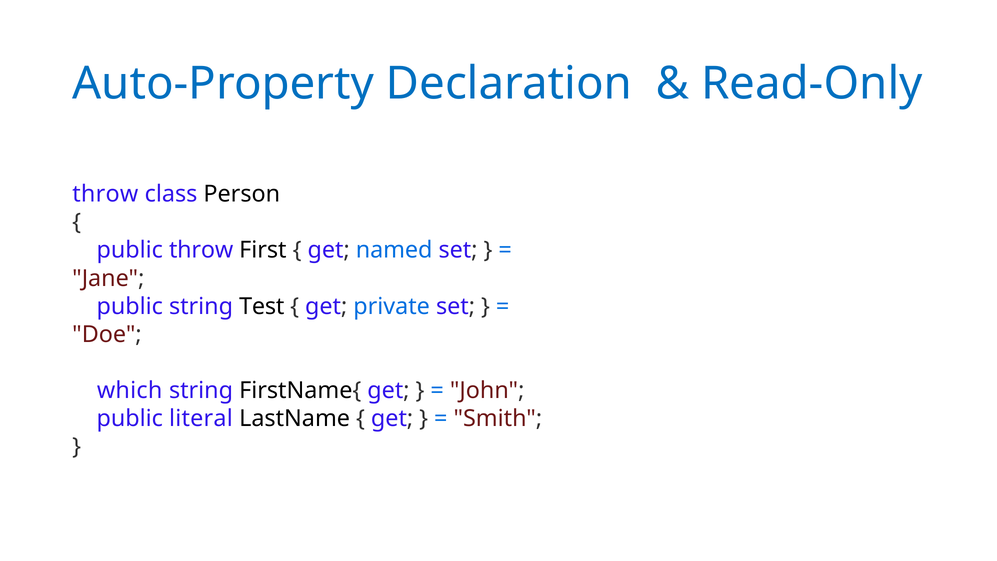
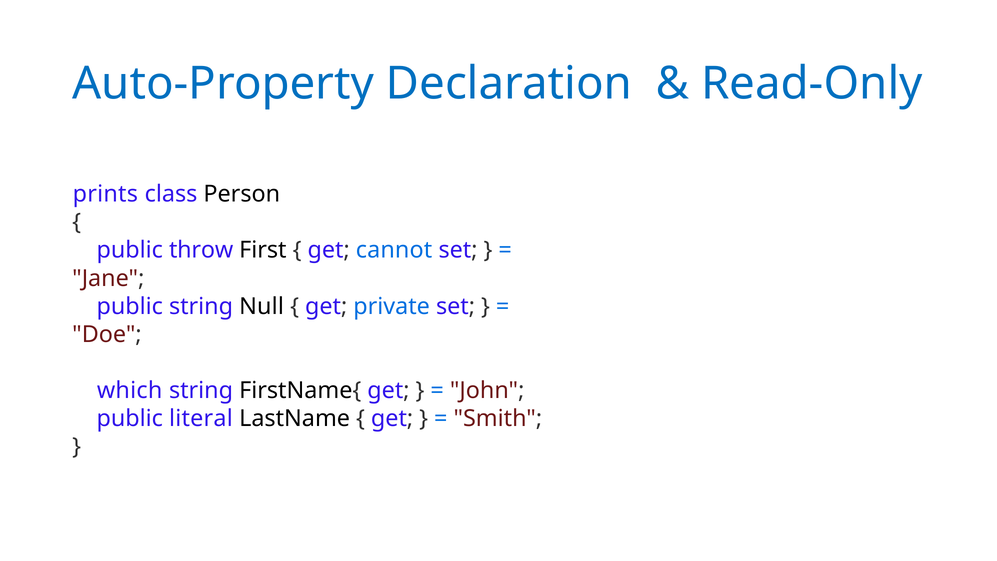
throw: throw -> prints (105, 194)
named: named -> cannot (394, 250)
Test: Test -> Null (262, 306)
